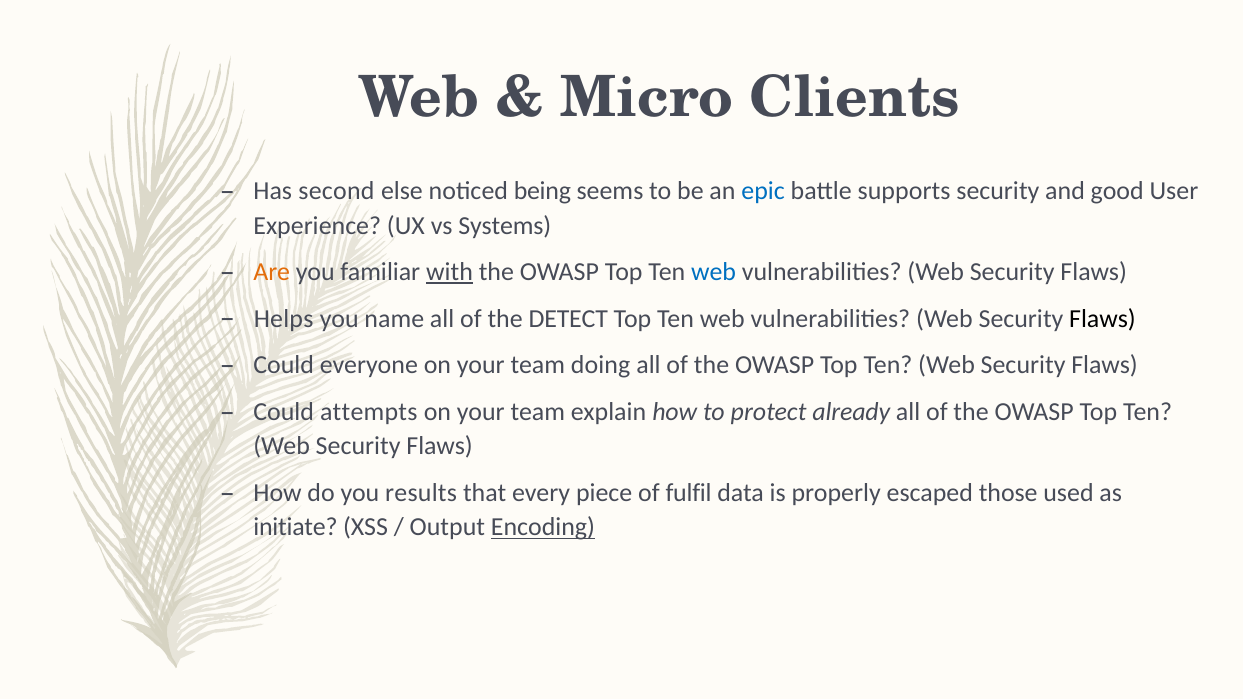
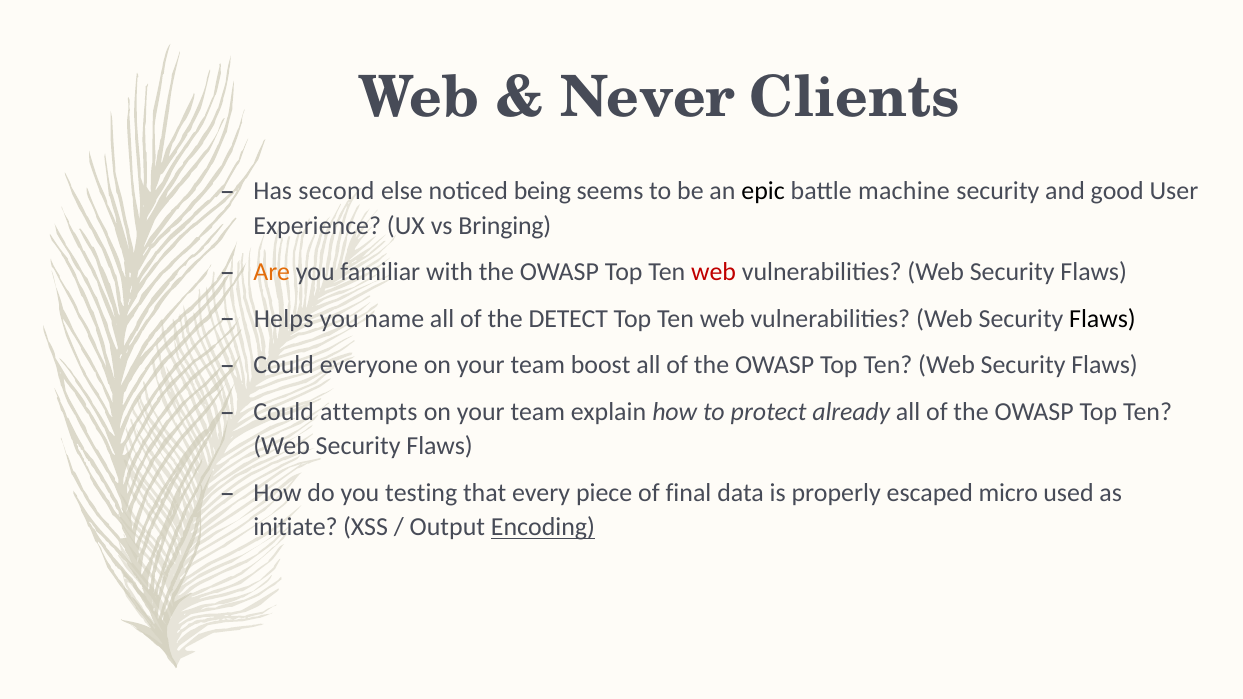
Micro: Micro -> Never (648, 98)
epic colour: blue -> black (763, 191)
supports: supports -> machine (904, 191)
Systems: Systems -> Bringing (505, 226)
with underline: present -> none (449, 272)
web colour: blue -> red (714, 272)
doing: doing -> boost (601, 365)
results: results -> testing (421, 493)
fulfil: fulfil -> final (688, 493)
those: those -> micro (1008, 493)
